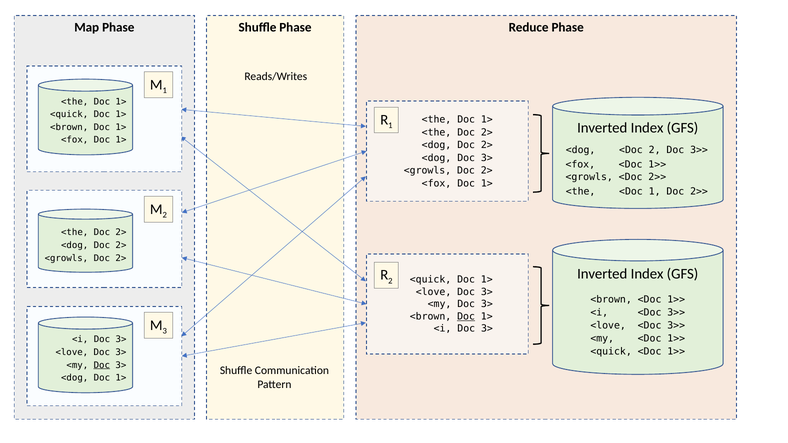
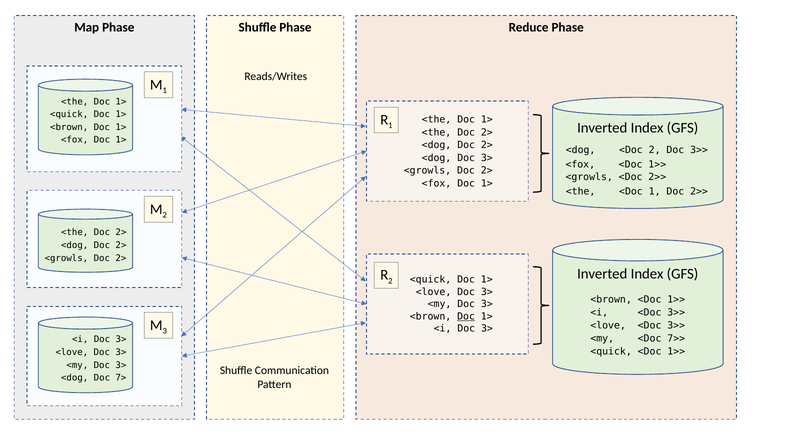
<my <Doc 1>>: 1>> -> 7>> (676, 339)
Doc underline: present -> none (102, 365)
<dog Doc 1>: 1> -> 7> (121, 378)
